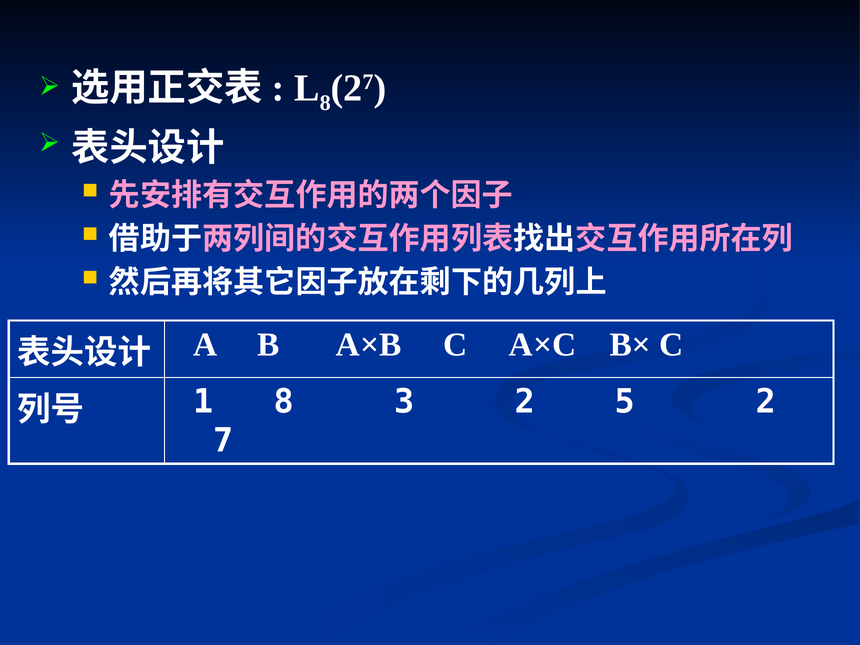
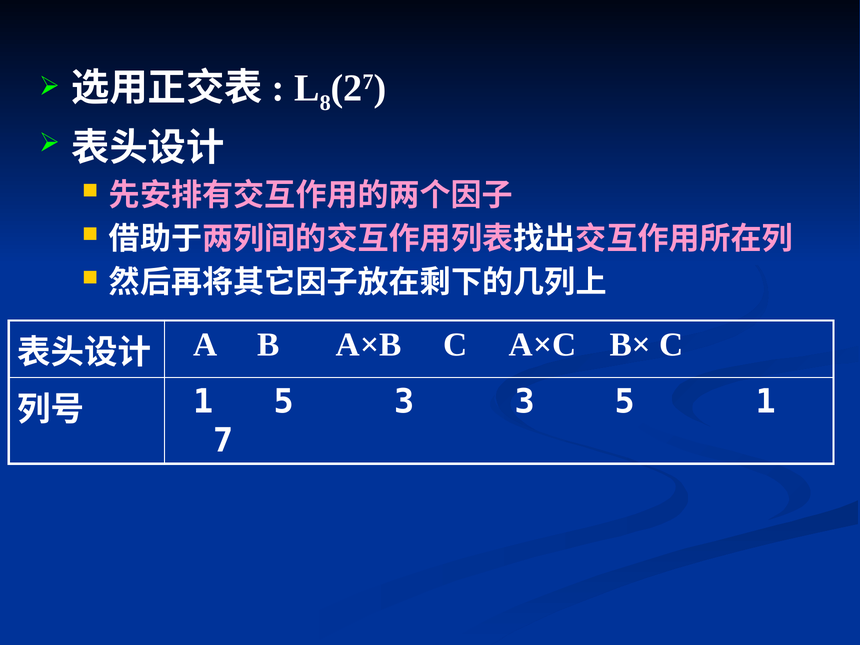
1 8: 8 -> 5 (284, 402)
3 2: 2 -> 3 (525, 402)
5 2: 2 -> 1 (766, 402)
